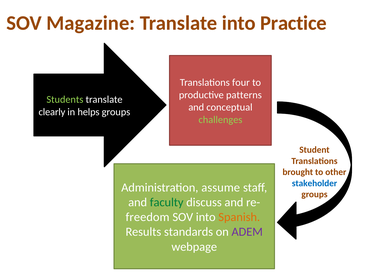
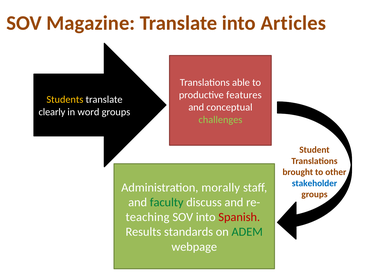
Practice: Practice -> Articles (293, 23)
four: four -> able (241, 82)
patterns: patterns -> features (244, 95)
Students colour: light green -> yellow (65, 99)
helps: helps -> word (88, 112)
assume: assume -> morally (221, 187)
freedom: freedom -> teaching (148, 217)
Spanish colour: orange -> red (239, 217)
ADEM colour: purple -> green (247, 231)
